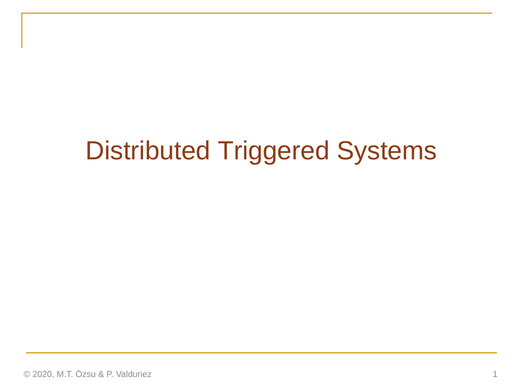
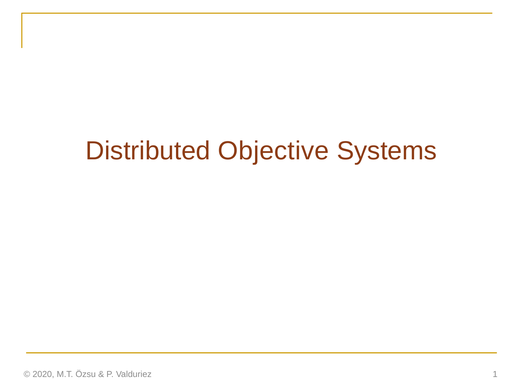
Triggered: Triggered -> Objective (274, 151)
